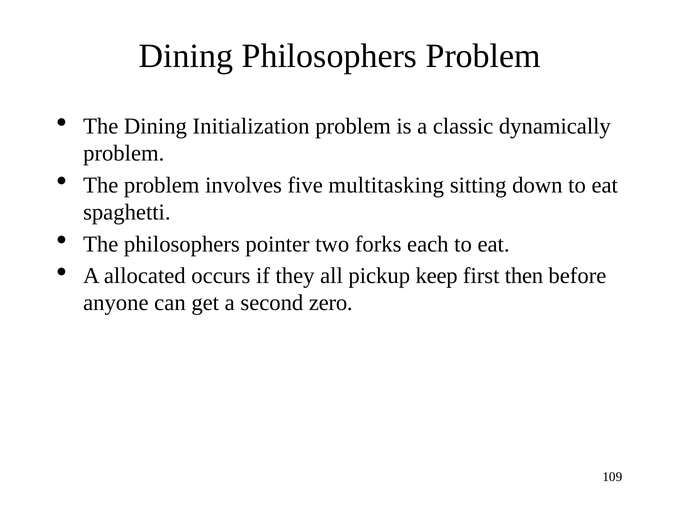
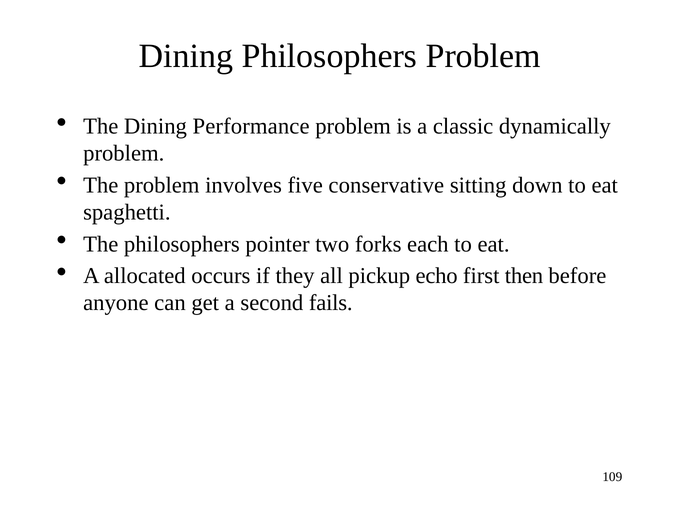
Initialization: Initialization -> Performance (251, 126)
multitasking: multitasking -> conservative (386, 185)
keep: keep -> echo (437, 276)
zero: zero -> fails (331, 303)
